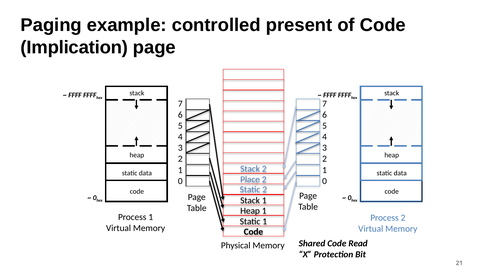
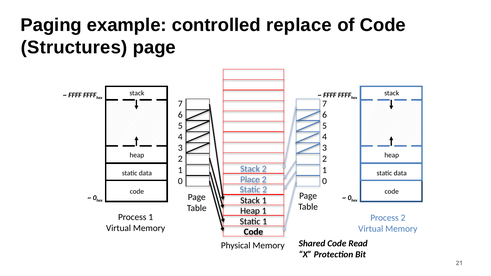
present: present -> replace (299, 25)
Implication: Implication -> Structures (74, 47)
